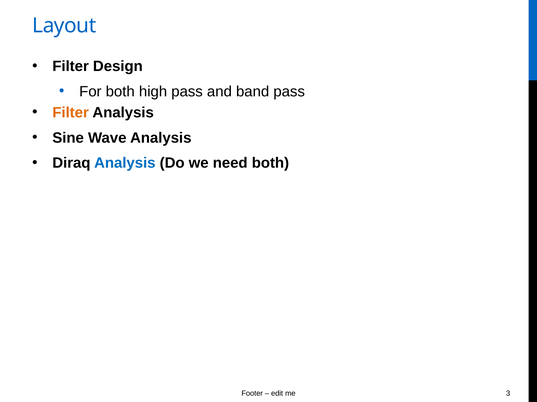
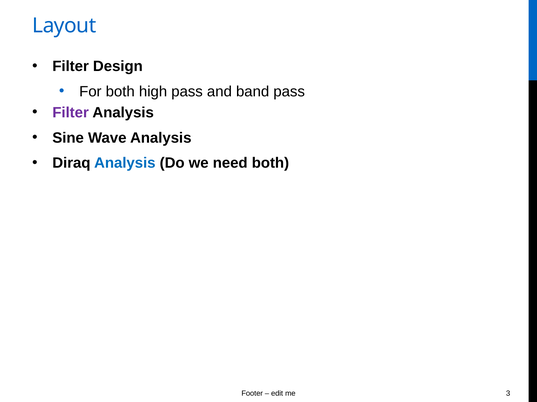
Filter colour: orange -> purple (71, 113)
